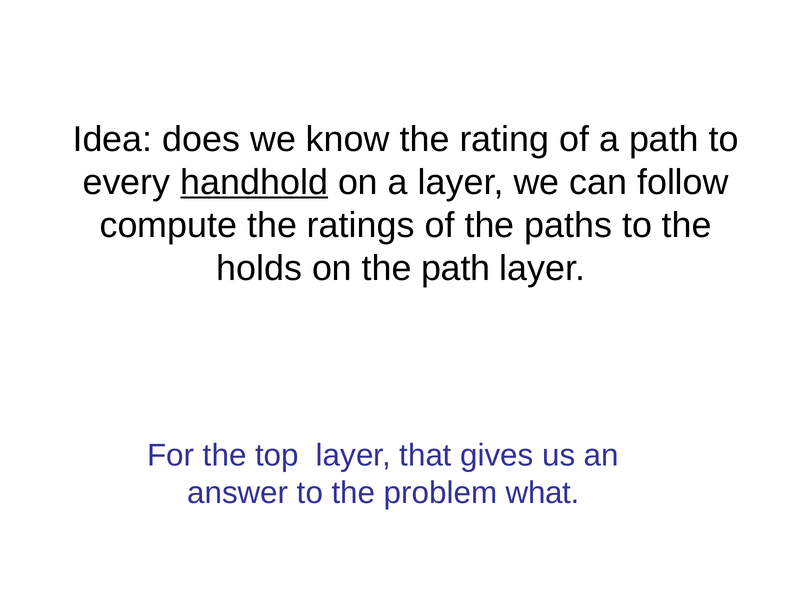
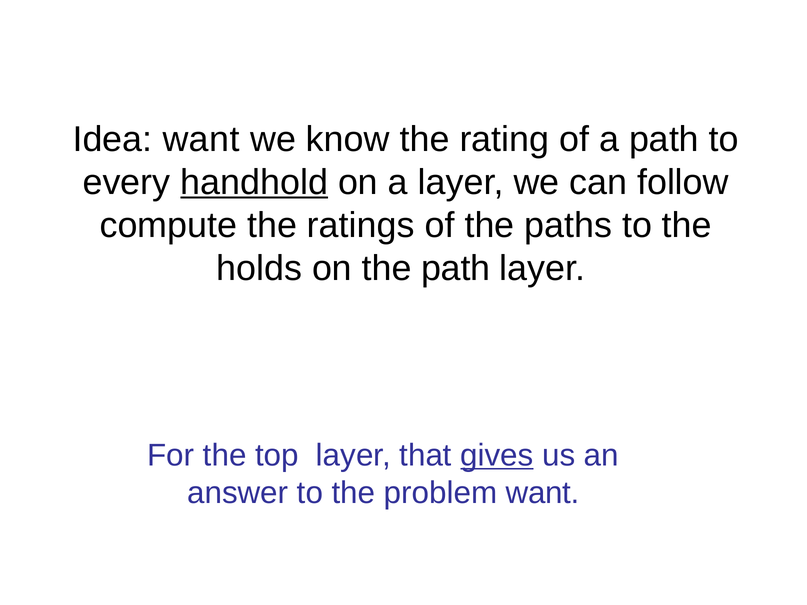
Idea does: does -> want (201, 139)
gives underline: none -> present (497, 455)
problem what: what -> want (543, 493)
